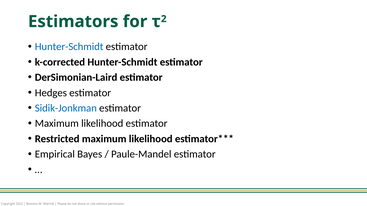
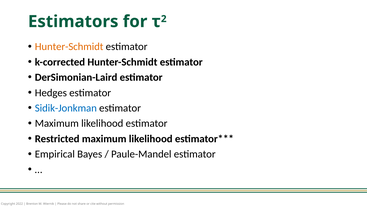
Hunter-Schmidt colour: blue -> orange (69, 47)
